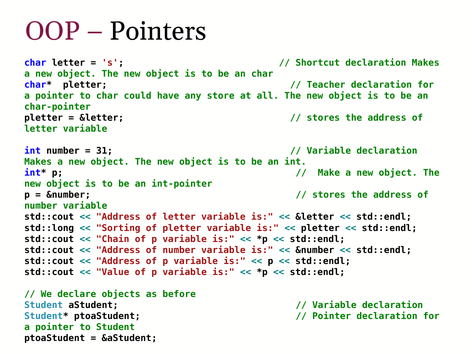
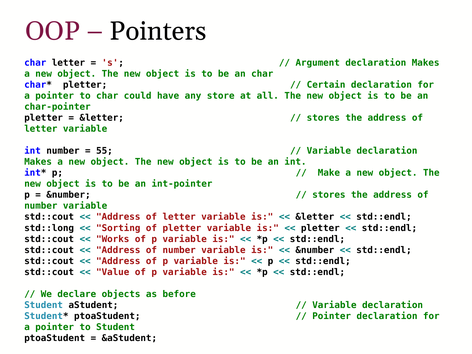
Shortcut: Shortcut -> Argument (318, 63)
Teacher: Teacher -> Certain (326, 85)
31: 31 -> 55 (104, 151)
Chain: Chain -> Works (113, 239)
